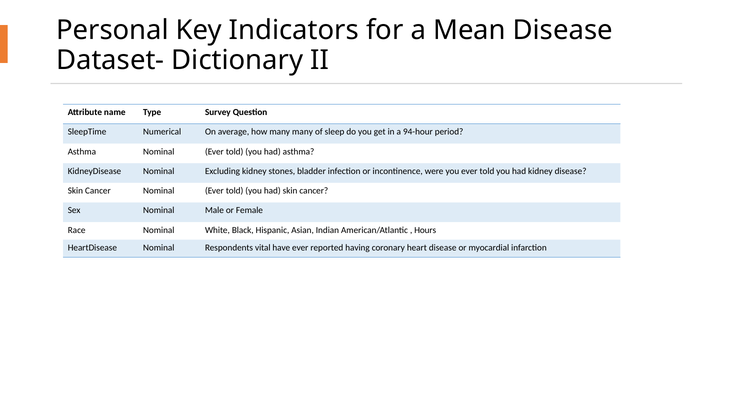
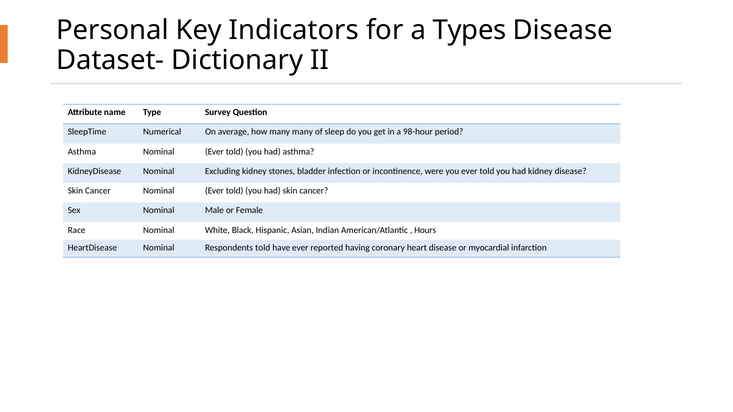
Mean: Mean -> Types (470, 30)
94-hour: 94-hour -> 98-hour (418, 132)
Respondents vital: vital -> told (263, 248)
